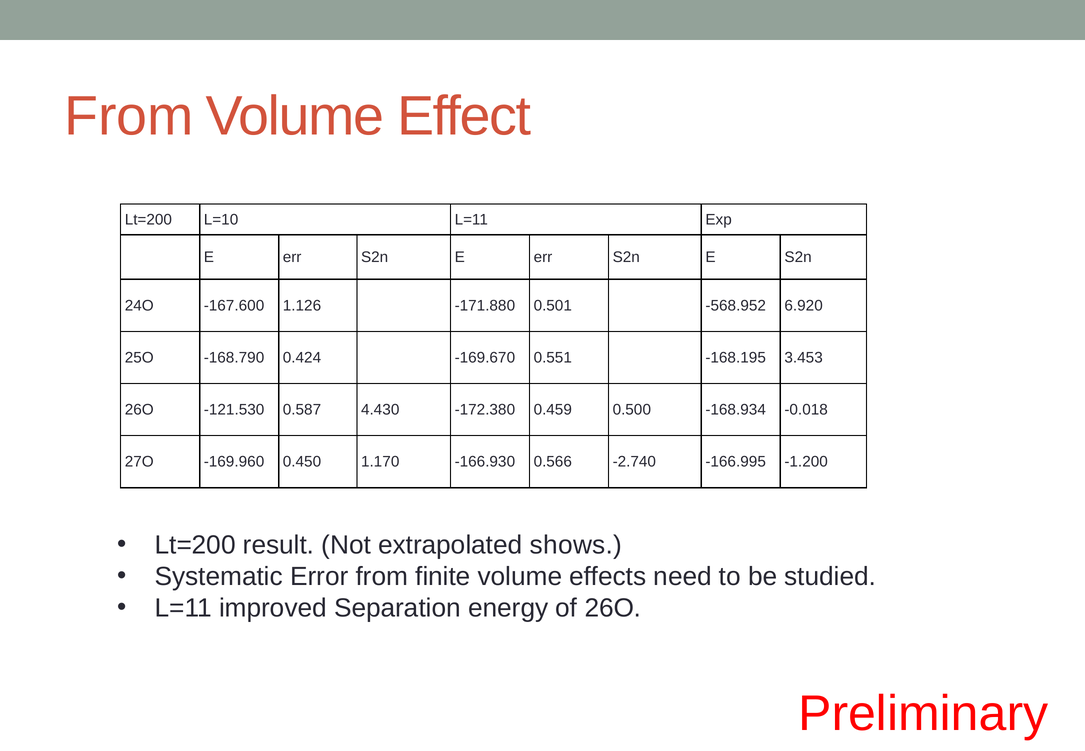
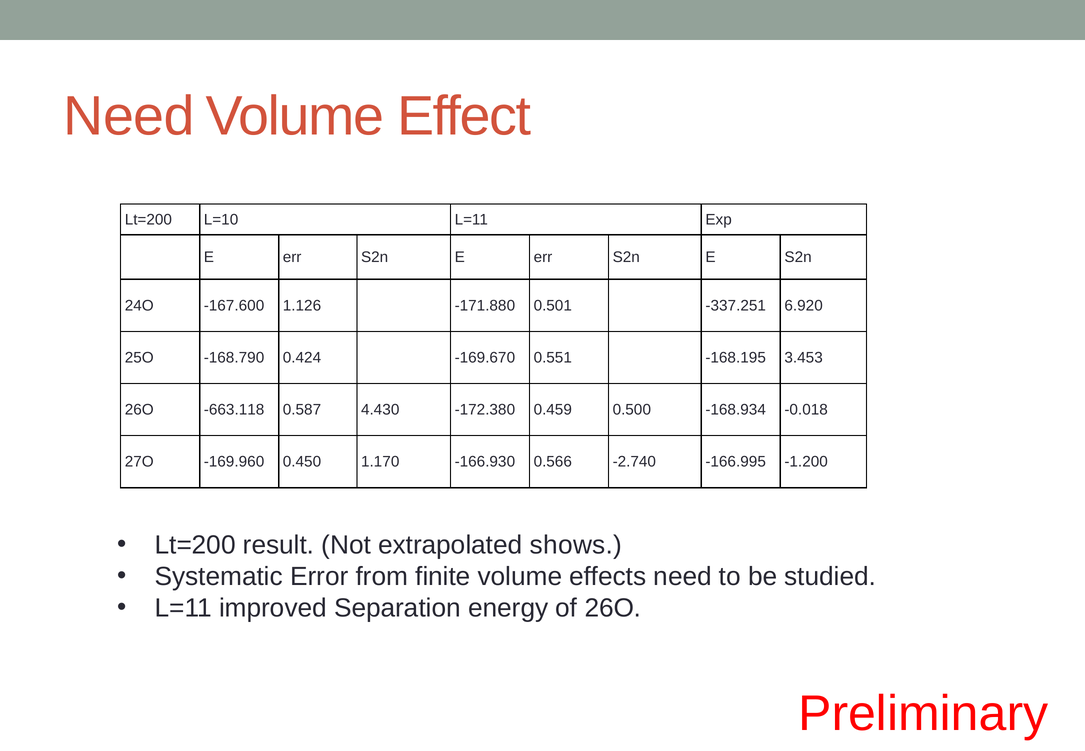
From: From -> Need (129, 117)
-568.952: -568.952 -> -337.251 (736, 306)
-121.530: -121.530 -> -663.118 (234, 410)
